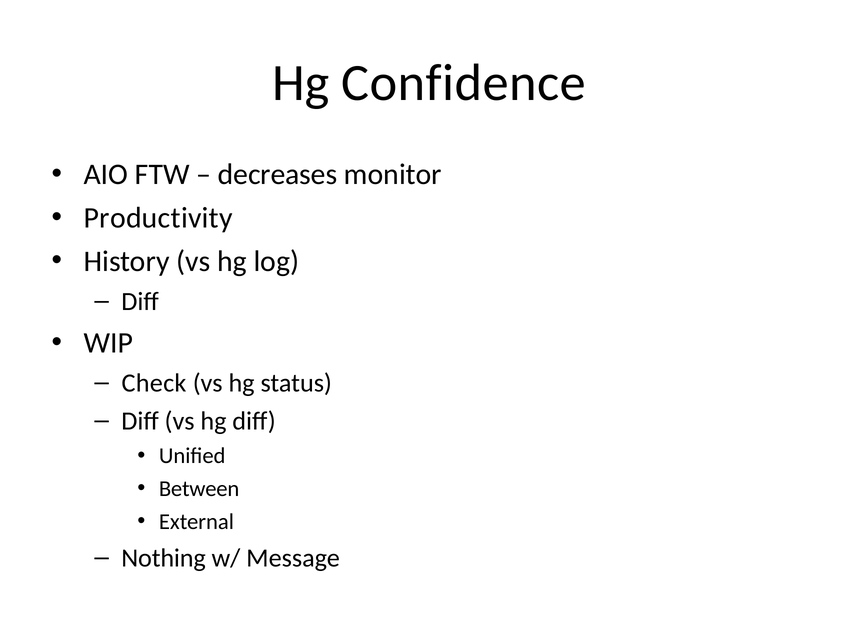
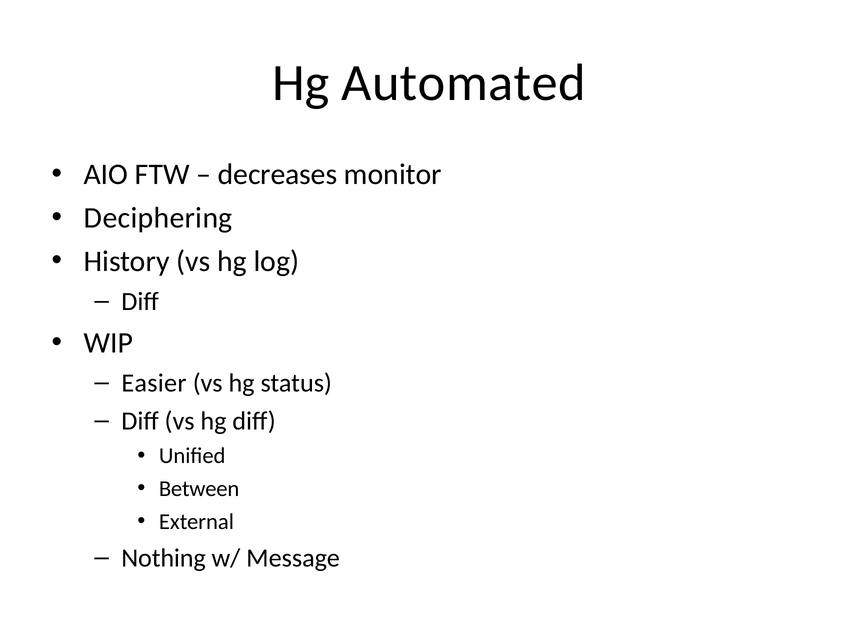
Confidence: Confidence -> Automated (464, 83)
Productivity: Productivity -> Deciphering (158, 218)
Check: Check -> Easier (154, 383)
